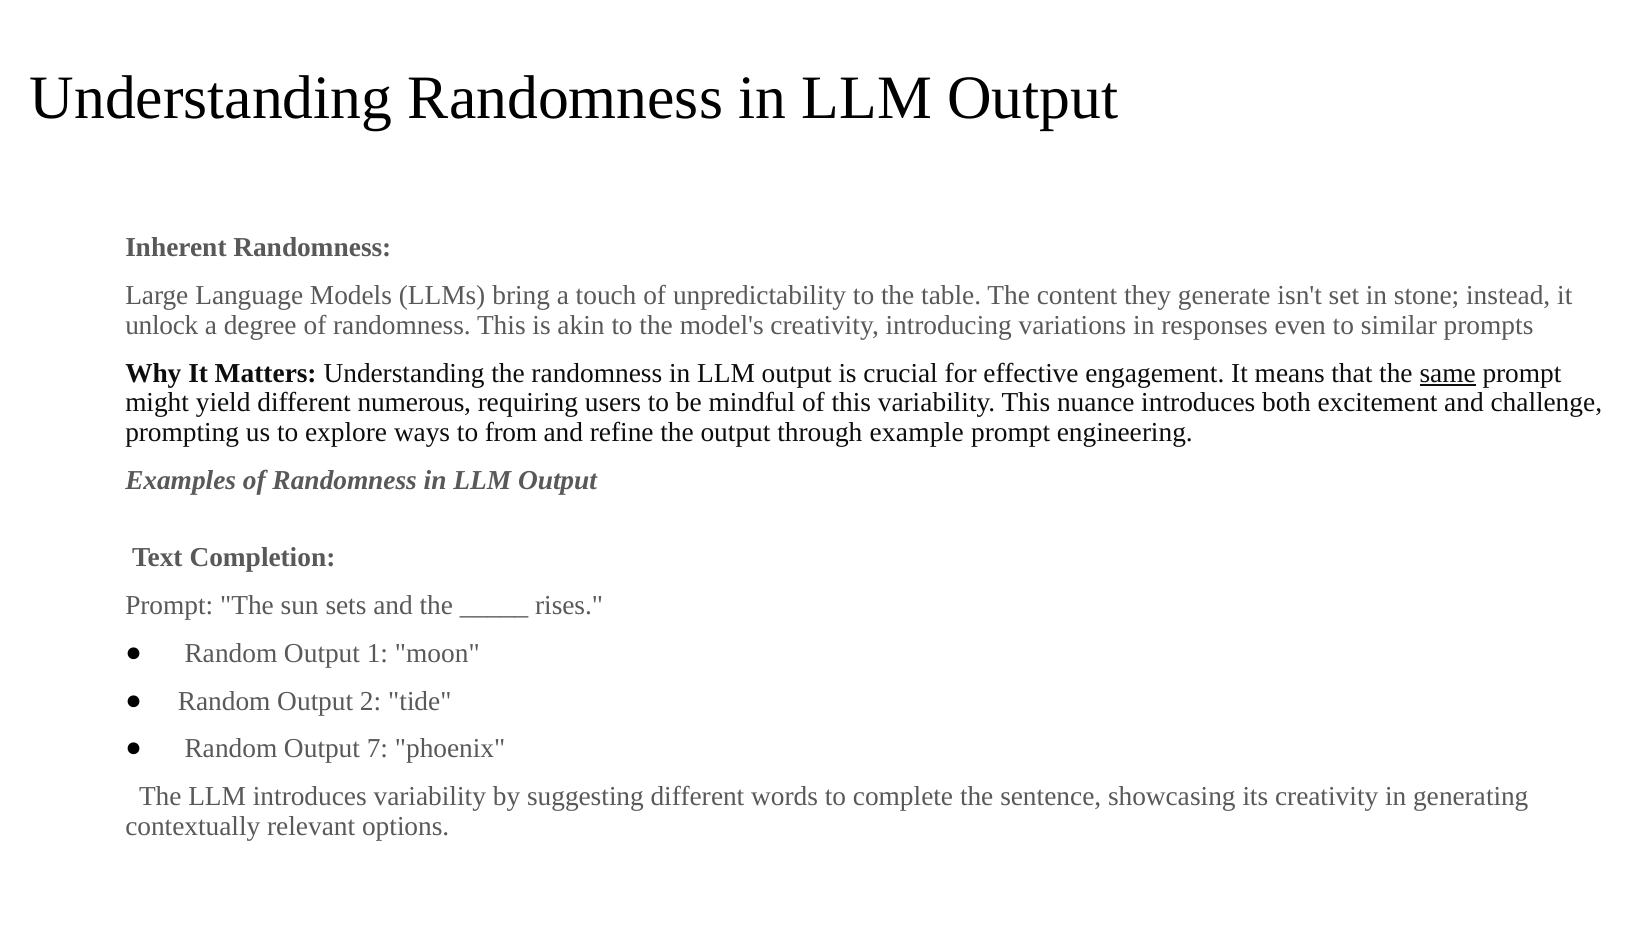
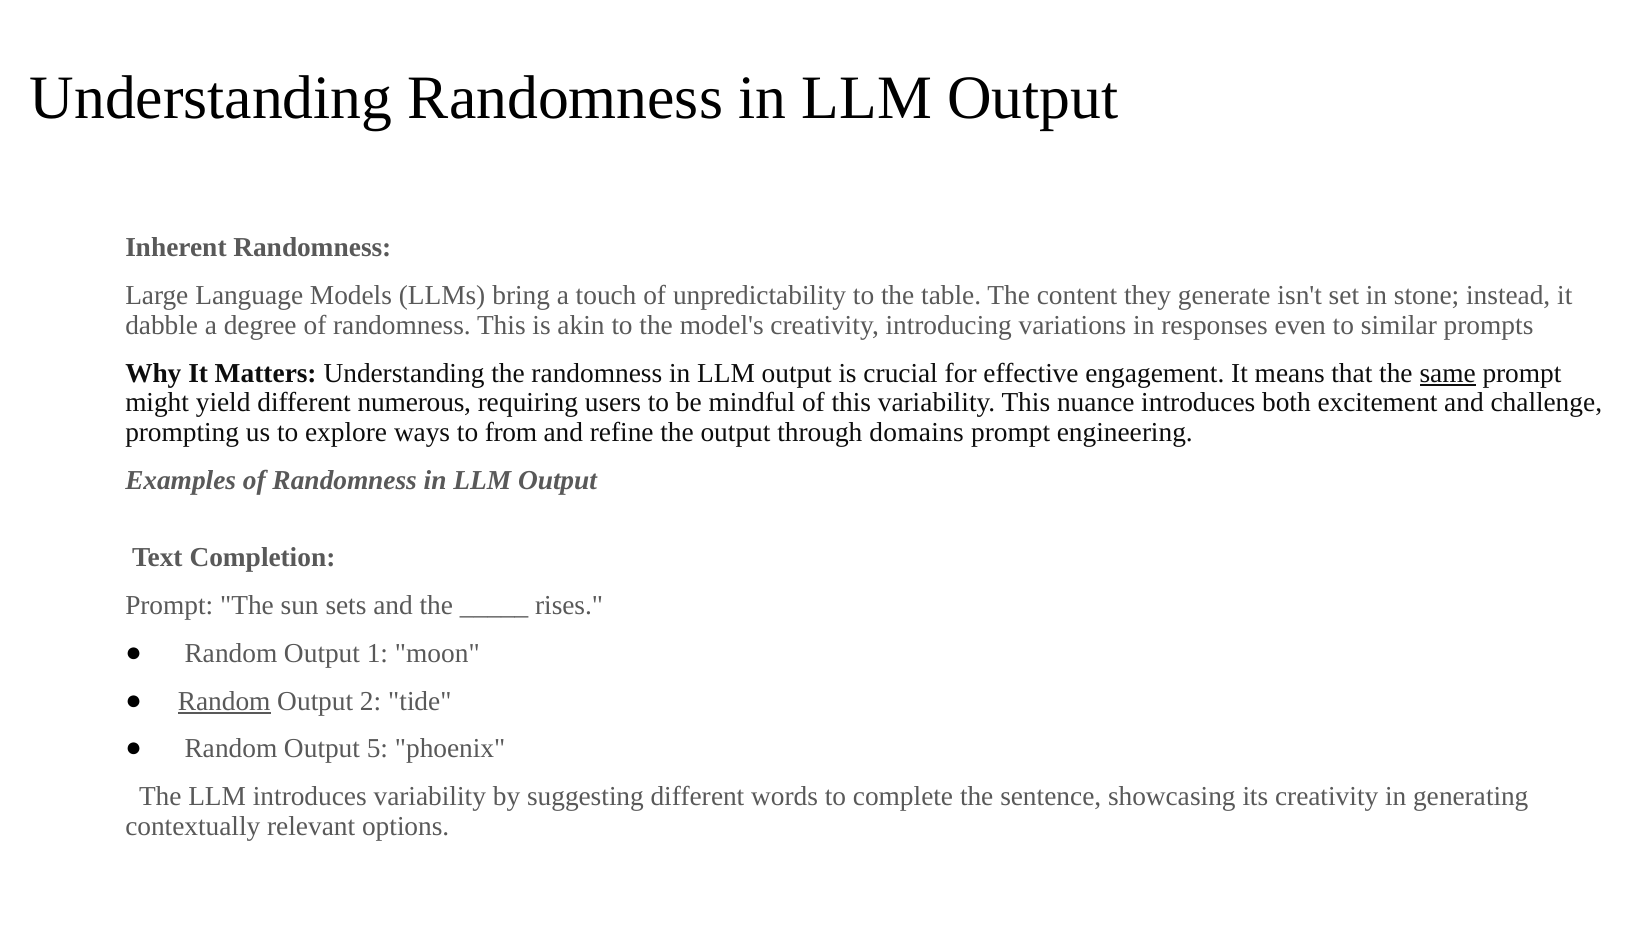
unlock: unlock -> dabble (162, 325)
example: example -> domains (917, 432)
Random underline: none -> present (224, 701)
7: 7 -> 5 (377, 749)
